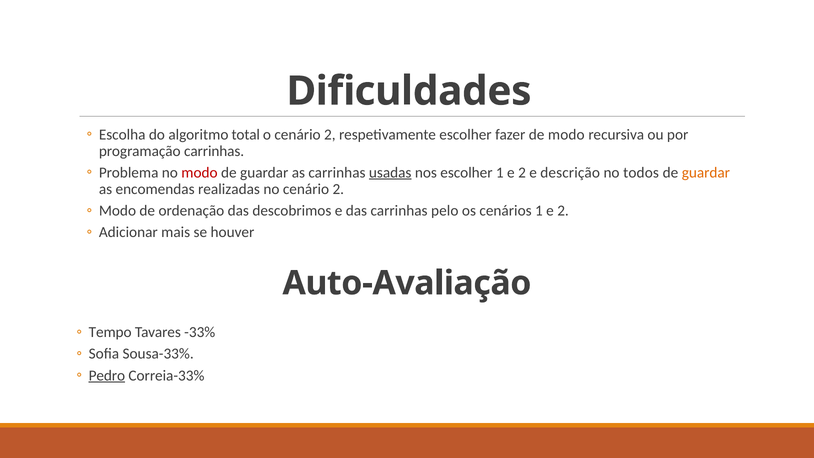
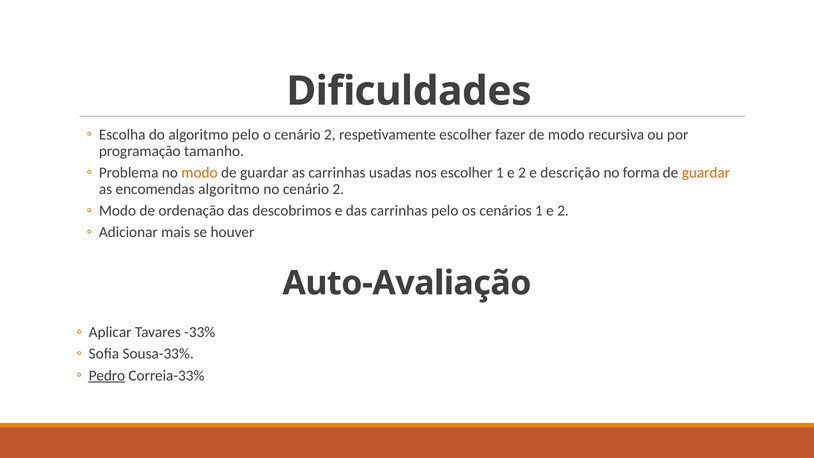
algoritmo total: total -> pelo (246, 134)
programação carrinhas: carrinhas -> tamanho (214, 151)
modo colour: red -> orange (199, 173)
usadas underline: present -> none (390, 173)
todos: todos -> forma (641, 173)
encomendas realizadas: realizadas -> algoritmo (229, 189)
Tempo: Tempo -> Aplicar (110, 332)
